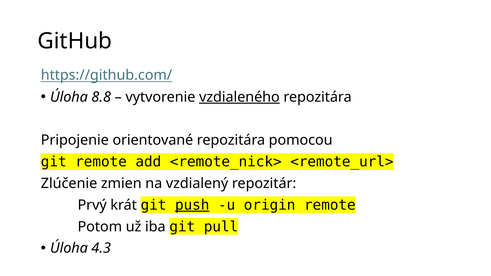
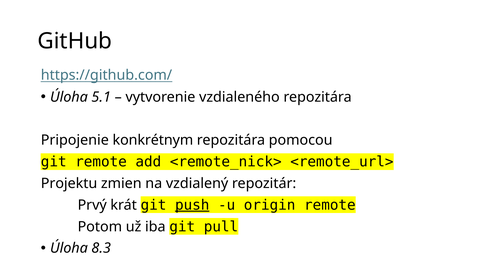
8.8: 8.8 -> 5.1 (101, 97)
vzdialeného underline: present -> none (239, 97)
orientované: orientované -> konkrétnym (153, 140)
Zlúčenie: Zlúčenie -> Projektu (69, 184)
4.3: 4.3 -> 8.3 (101, 248)
